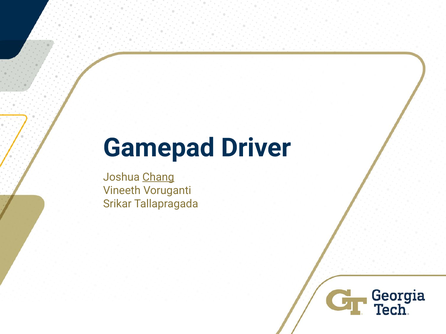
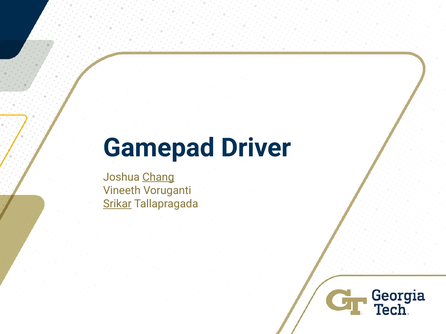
Srikar underline: none -> present (117, 204)
